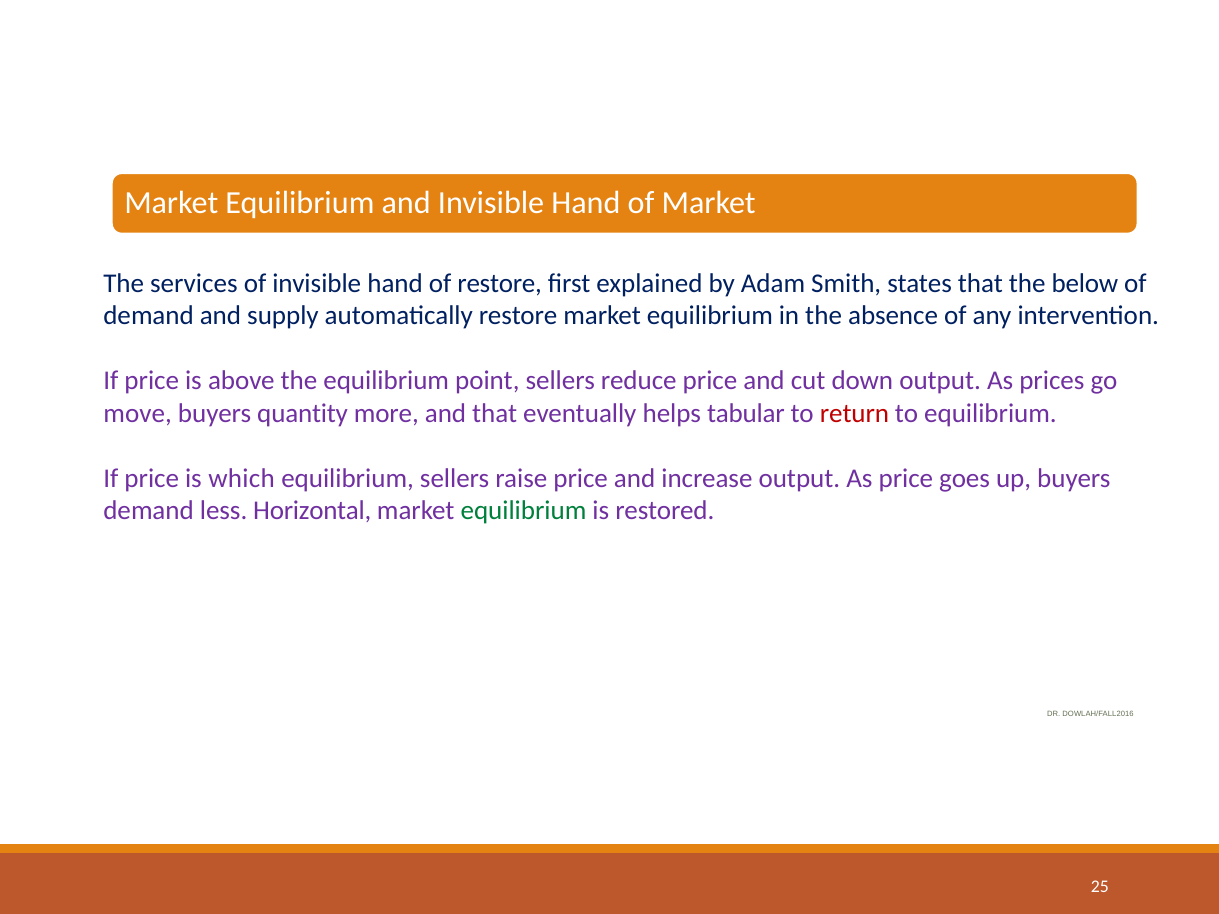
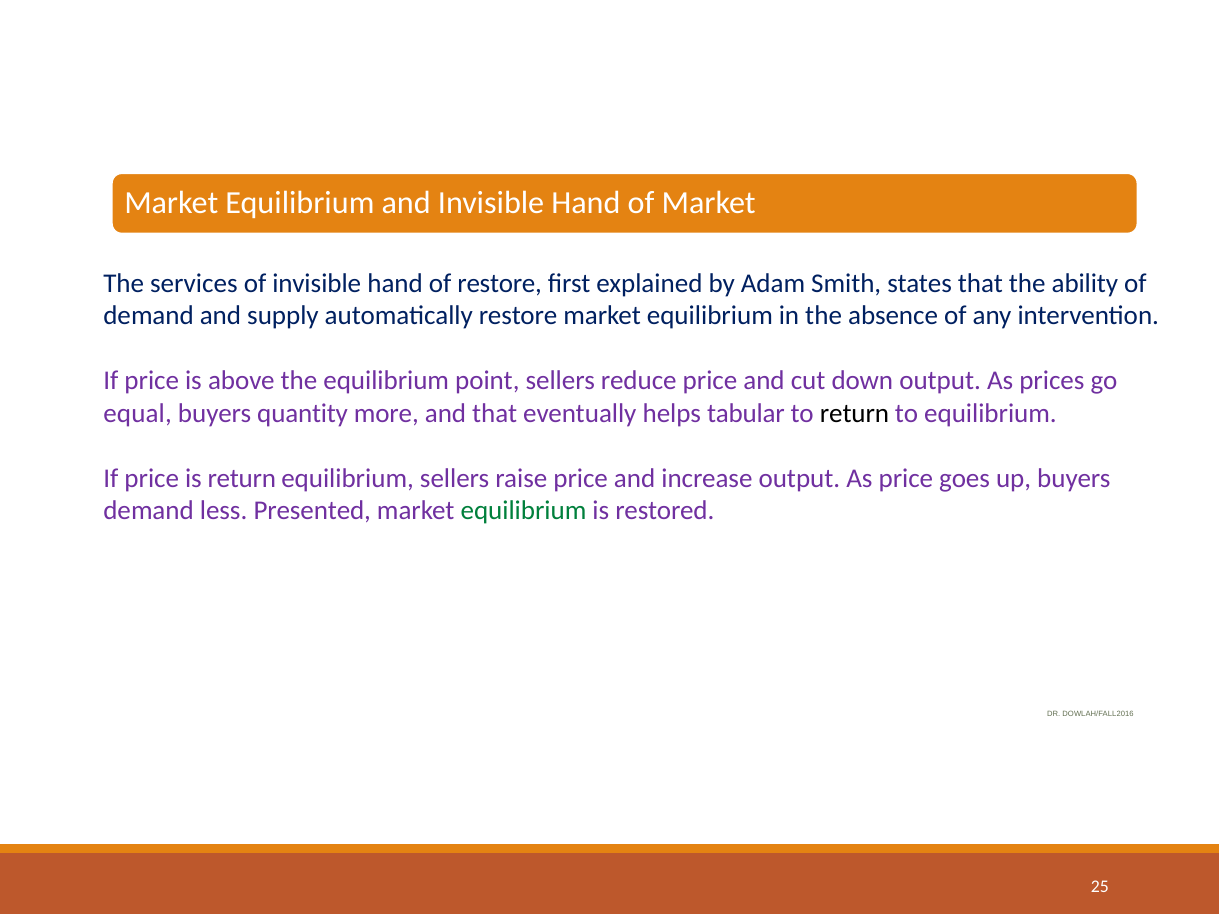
below: below -> ability (1085, 284)
move: move -> equal (138, 414)
return colour: red -> black (855, 414)
is which: which -> return (242, 479)
Horizontal: Horizontal -> Presented (312, 511)
